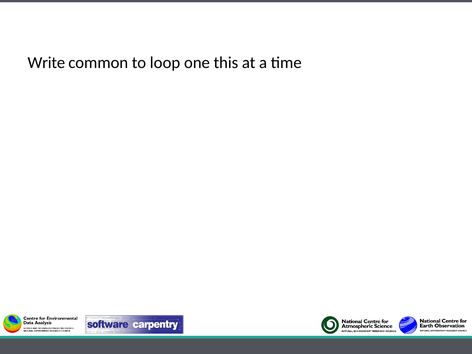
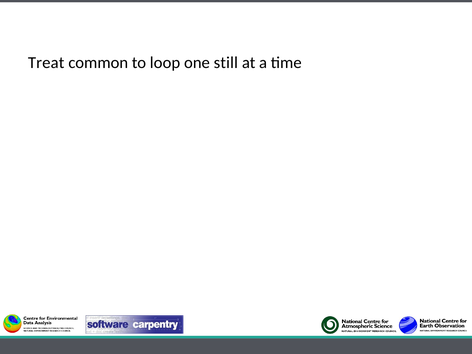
Write: Write -> Treat (46, 63)
this: this -> still (226, 63)
